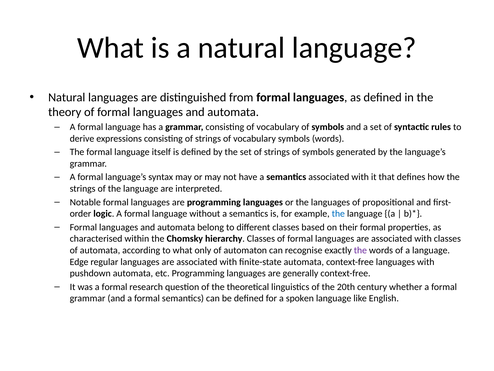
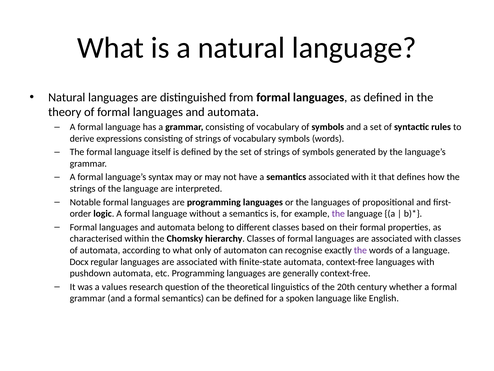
the colour: blue -> purple (338, 213)
Edge: Edge -> Docx (79, 261)
was a formal: formal -> values (114, 286)
